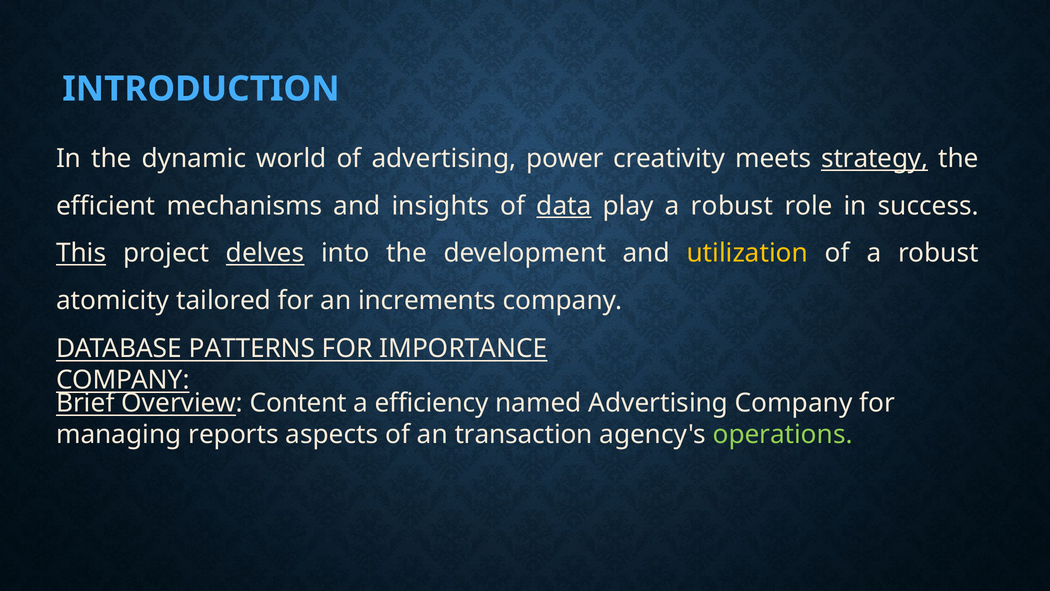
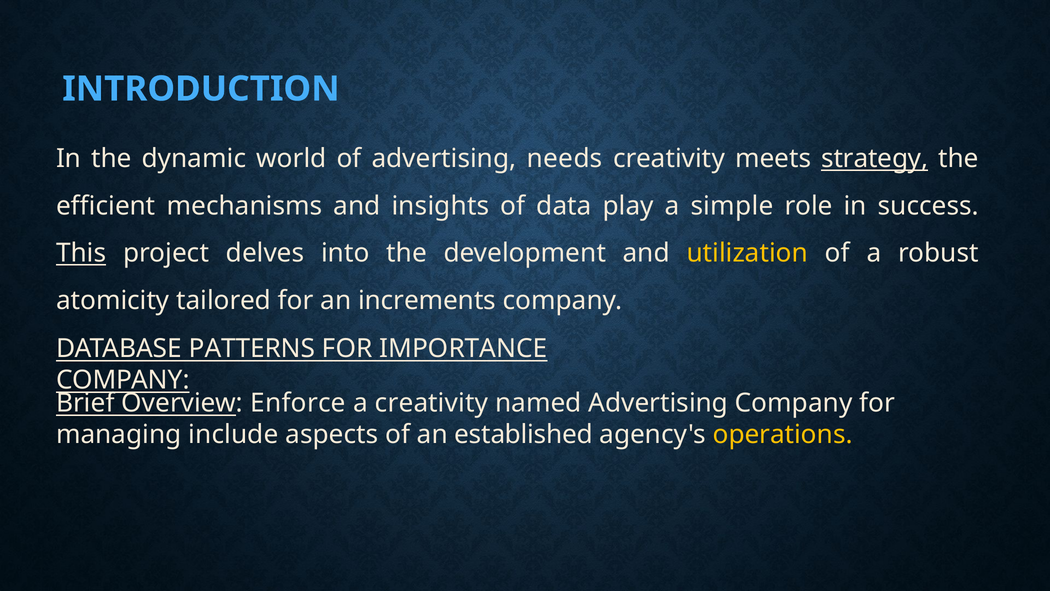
power: power -> needs (565, 159)
data underline: present -> none (564, 206)
play a robust: robust -> simple (732, 206)
delves underline: present -> none (265, 253)
Content: Content -> Enforce (298, 403)
a efficiency: efficiency -> creativity (432, 403)
reports: reports -> include (233, 434)
transaction: transaction -> established (524, 434)
operations colour: light green -> yellow (783, 434)
